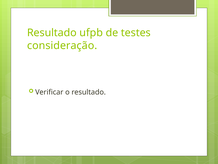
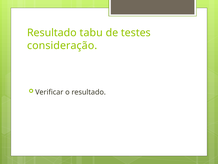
ufpb: ufpb -> tabu (91, 33)
